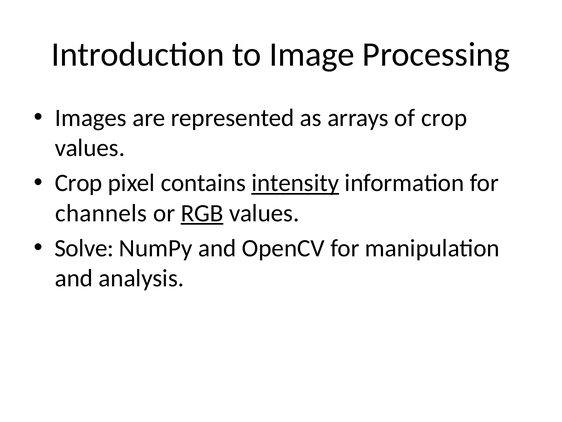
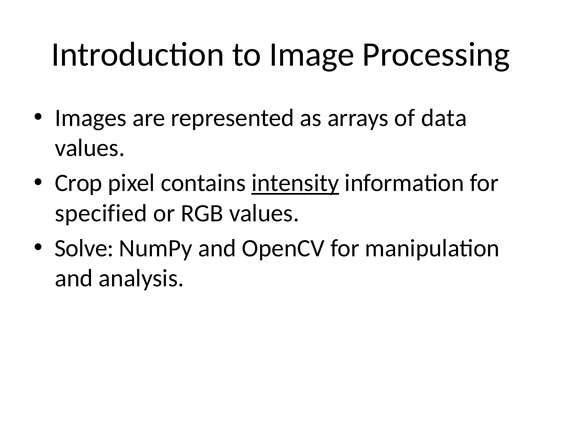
of crop: crop -> data (444, 118)
channels: channels -> specified (101, 213)
RGB underline: present -> none (202, 213)
